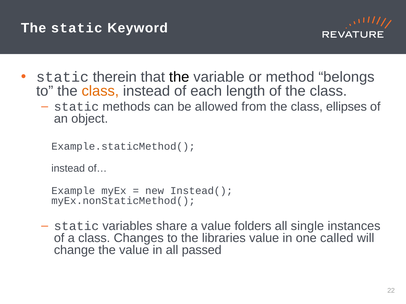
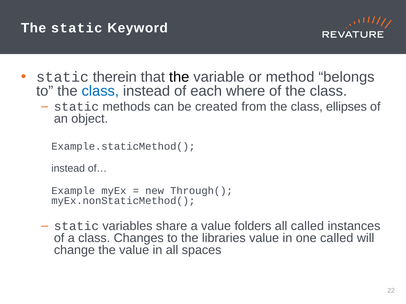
class colour: orange -> blue (100, 91)
length: length -> where (246, 91)
allowed: allowed -> created (216, 107)
Instead(: Instead( -> Through( (201, 191)
all single: single -> called (307, 227)
passed: passed -> spaces (202, 251)
